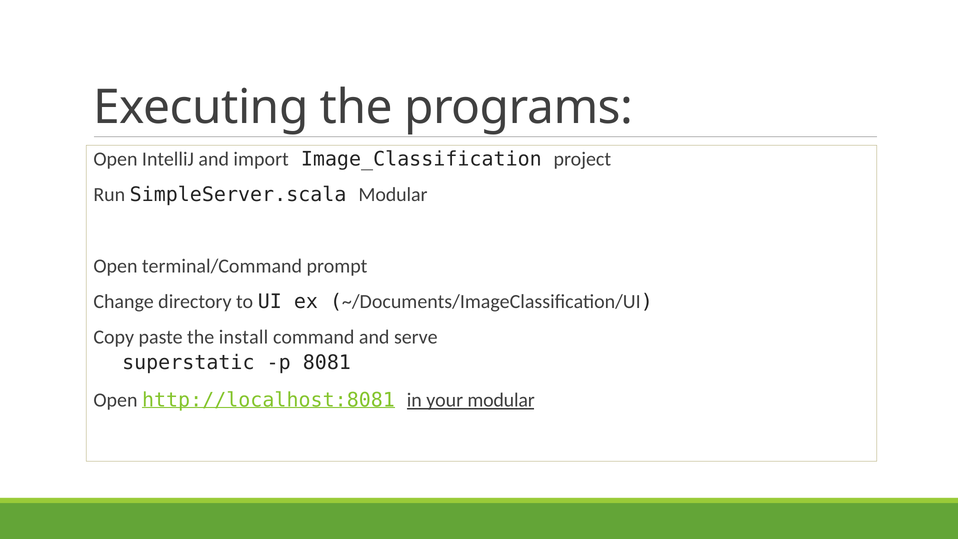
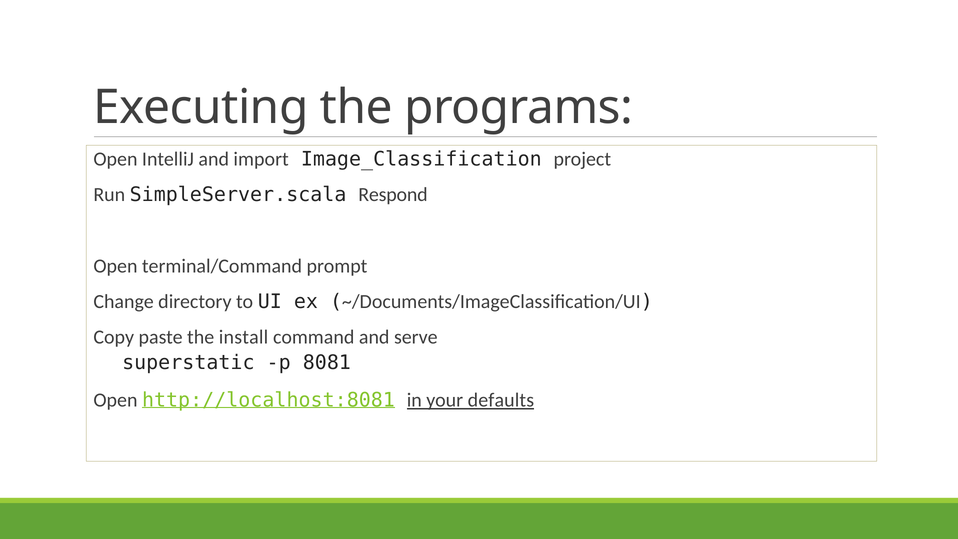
SimpleServer.scala Modular: Modular -> Respond (393, 195)
your modular: modular -> defaults (501, 400)
